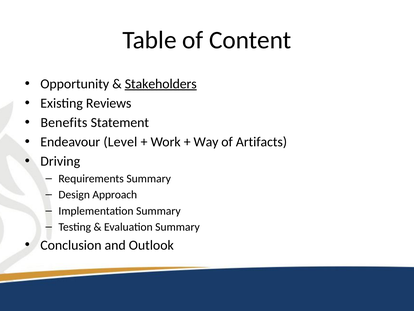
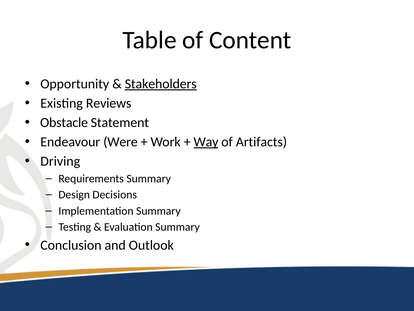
Benefits: Benefits -> Obstacle (64, 122)
Level: Level -> Were (120, 142)
Way underline: none -> present (206, 142)
Approach: Approach -> Decisions (115, 194)
